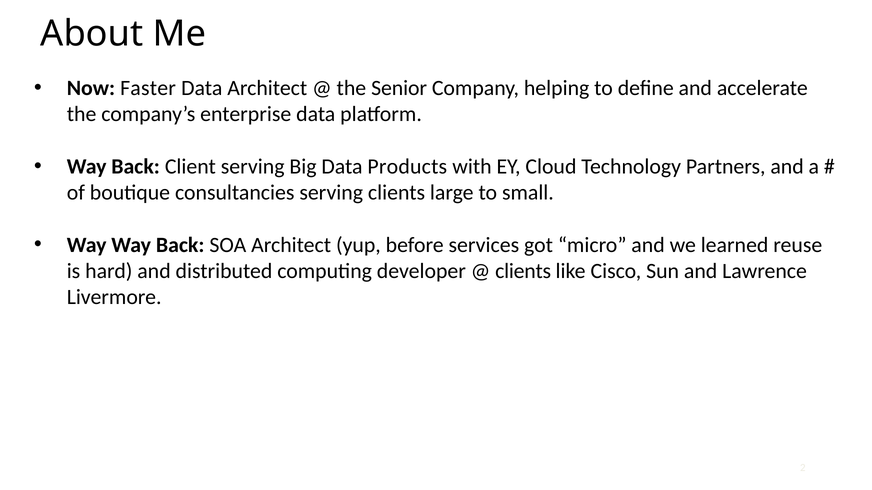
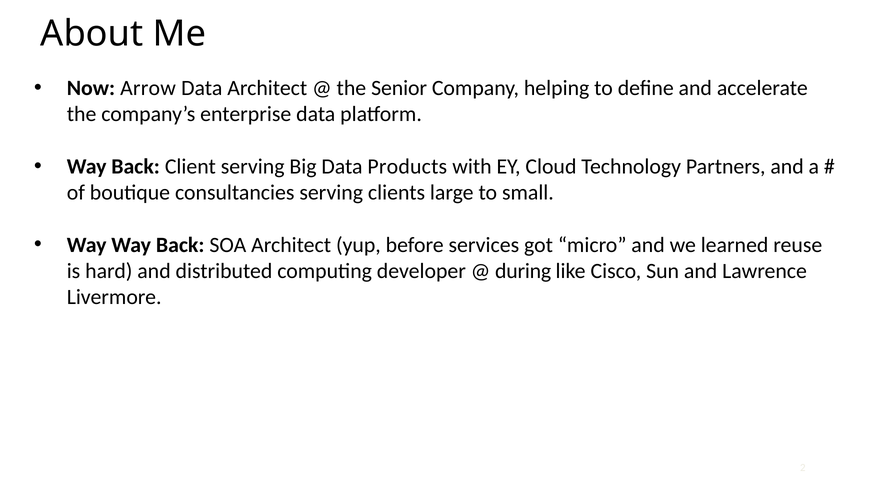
Faster: Faster -> Arrow (148, 88)
clients: clients -> during (523, 271)
